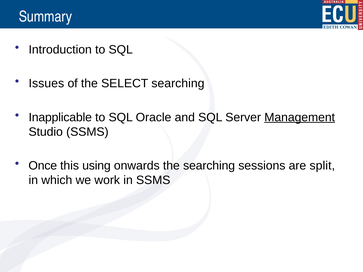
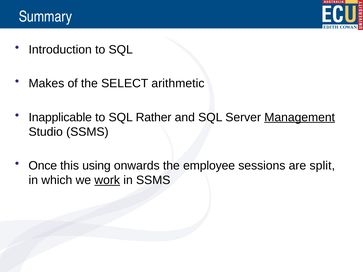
Issues: Issues -> Makes (46, 83)
SELECT searching: searching -> arithmetic (178, 83)
Oracle: Oracle -> Rather (154, 117)
the searching: searching -> employee (209, 166)
work underline: none -> present (107, 180)
